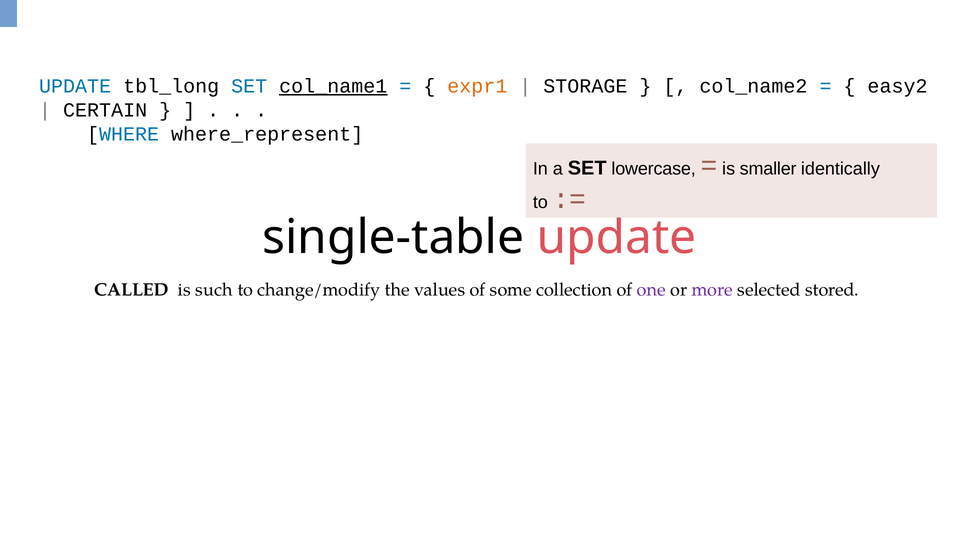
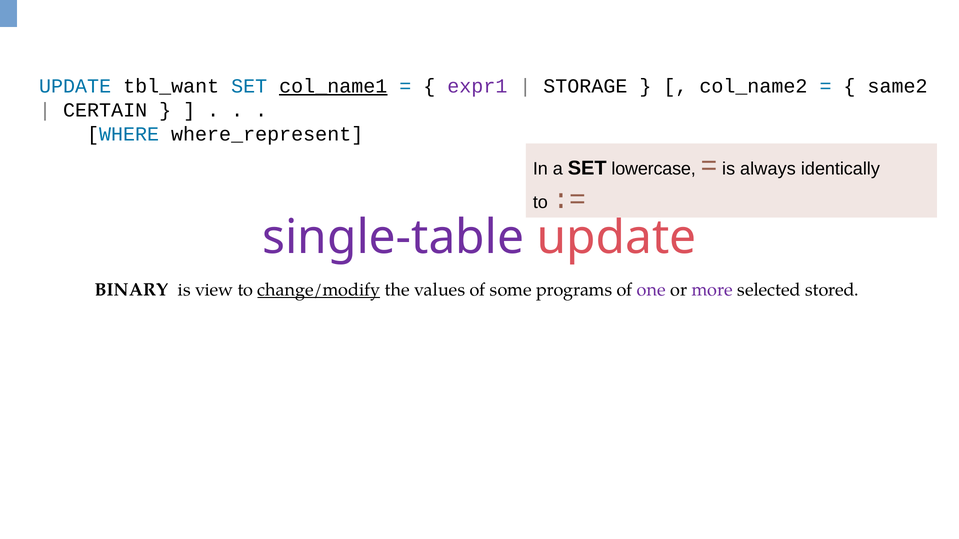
tbl_long: tbl_long -> tbl_want (171, 86)
expr1 colour: orange -> purple (477, 86)
easy2: easy2 -> same2 (898, 86)
smaller: smaller -> always (768, 169)
single-table colour: black -> purple (393, 237)
CALLED: CALLED -> BINARY (131, 290)
such: such -> view (214, 290)
change/modify underline: none -> present (319, 290)
collection: collection -> programs (574, 290)
